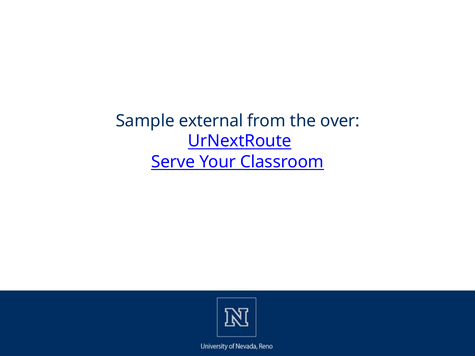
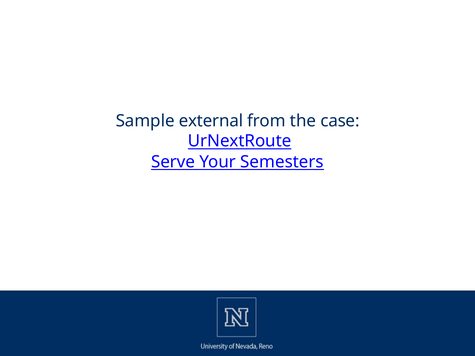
over: over -> case (340, 121)
Classroom: Classroom -> Semesters (282, 162)
